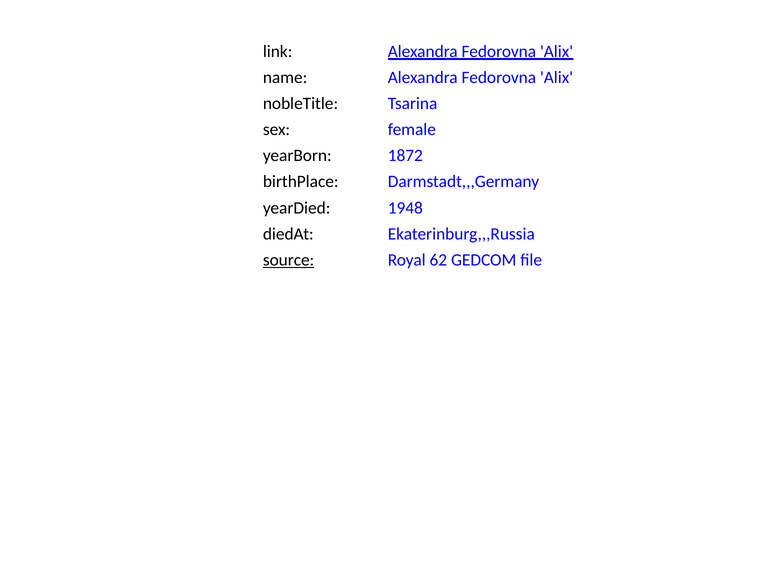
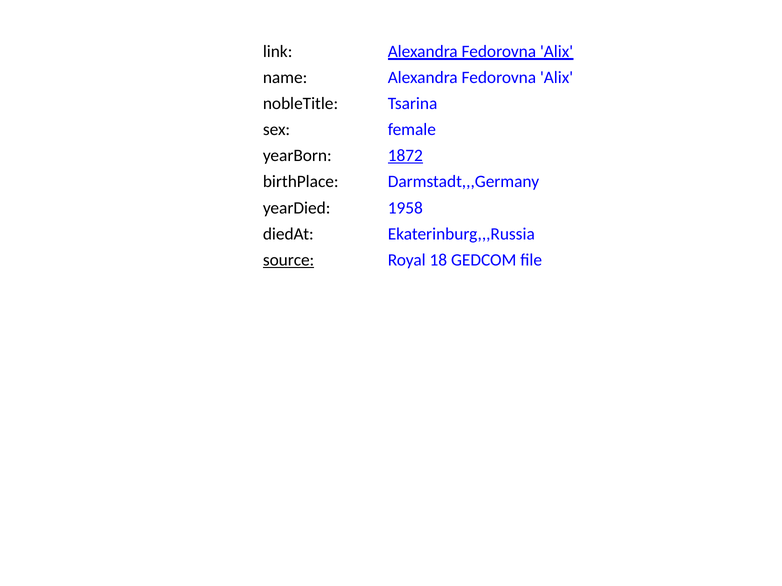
1872 underline: none -> present (405, 156)
1948: 1948 -> 1958 (405, 208)
62: 62 -> 18 (438, 260)
